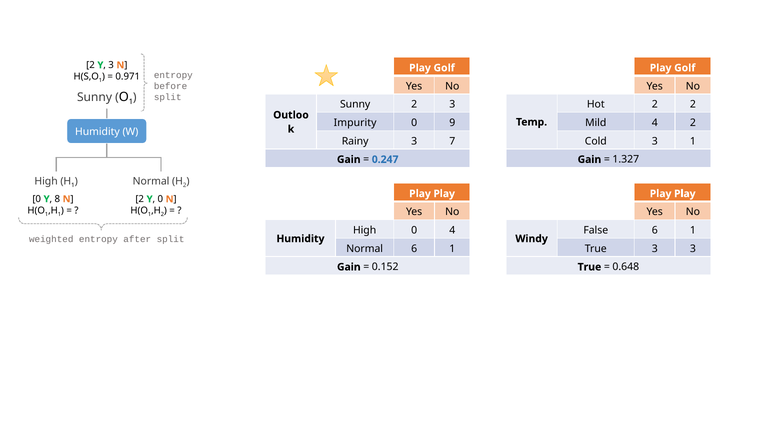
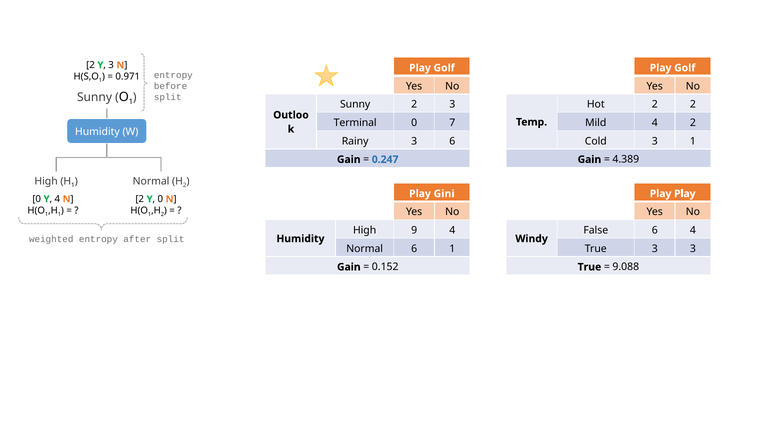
Impurity: Impurity -> Terminal (355, 123)
9: 9 -> 7 (452, 123)
3 7: 7 -> 6 (452, 141)
1.327: 1.327 -> 4.389 (626, 160)
Play: Play -> Gini (444, 194)
Y 8: 8 -> 4 (57, 199)
High 0: 0 -> 9 (414, 231)
False 6 1: 1 -> 4 (693, 231)
0.648: 0.648 -> 9.088 (626, 267)
